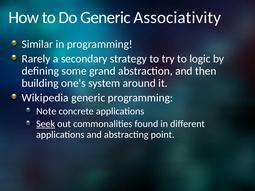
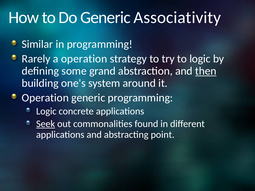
a secondary: secondary -> operation (84, 59)
then underline: none -> present (206, 71)
Wikipedia: Wikipedia -> Operation (45, 98)
Note: Note -> Logic (46, 111)
